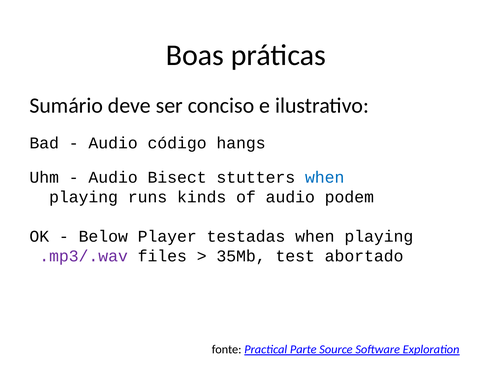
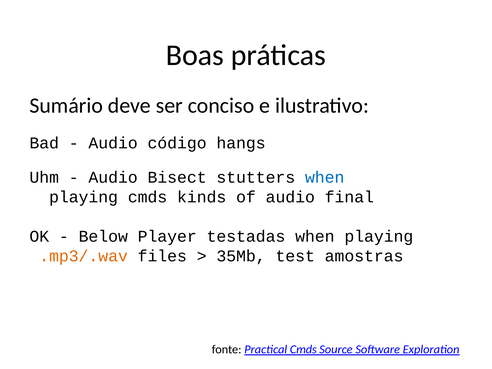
playing runs: runs -> cmds (148, 197)
podem: podem -> final (349, 197)
.mp3/.wav colour: purple -> orange (84, 256)
abortado: abortado -> amostras (364, 256)
Practical Parte: Parte -> Cmds (303, 349)
